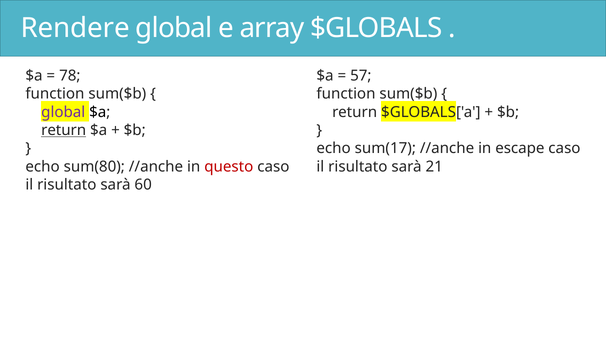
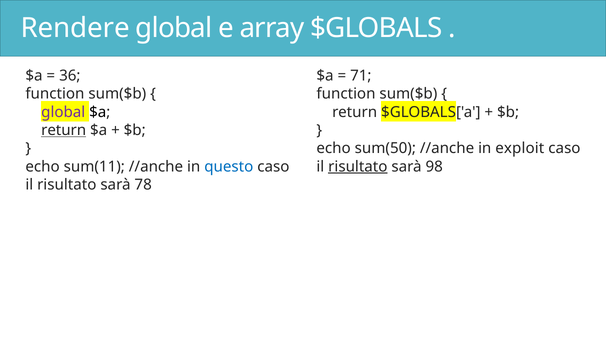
78: 78 -> 36 (70, 76)
57: 57 -> 71 (361, 76)
sum(17: sum(17 -> sum(50 (385, 148)
escape: escape -> exploit (520, 148)
sum(80: sum(80 -> sum(11 (94, 167)
questo colour: red -> blue (229, 167)
risultato underline: none -> present (358, 167)
21: 21 -> 98 (434, 167)
60: 60 -> 78 (143, 185)
